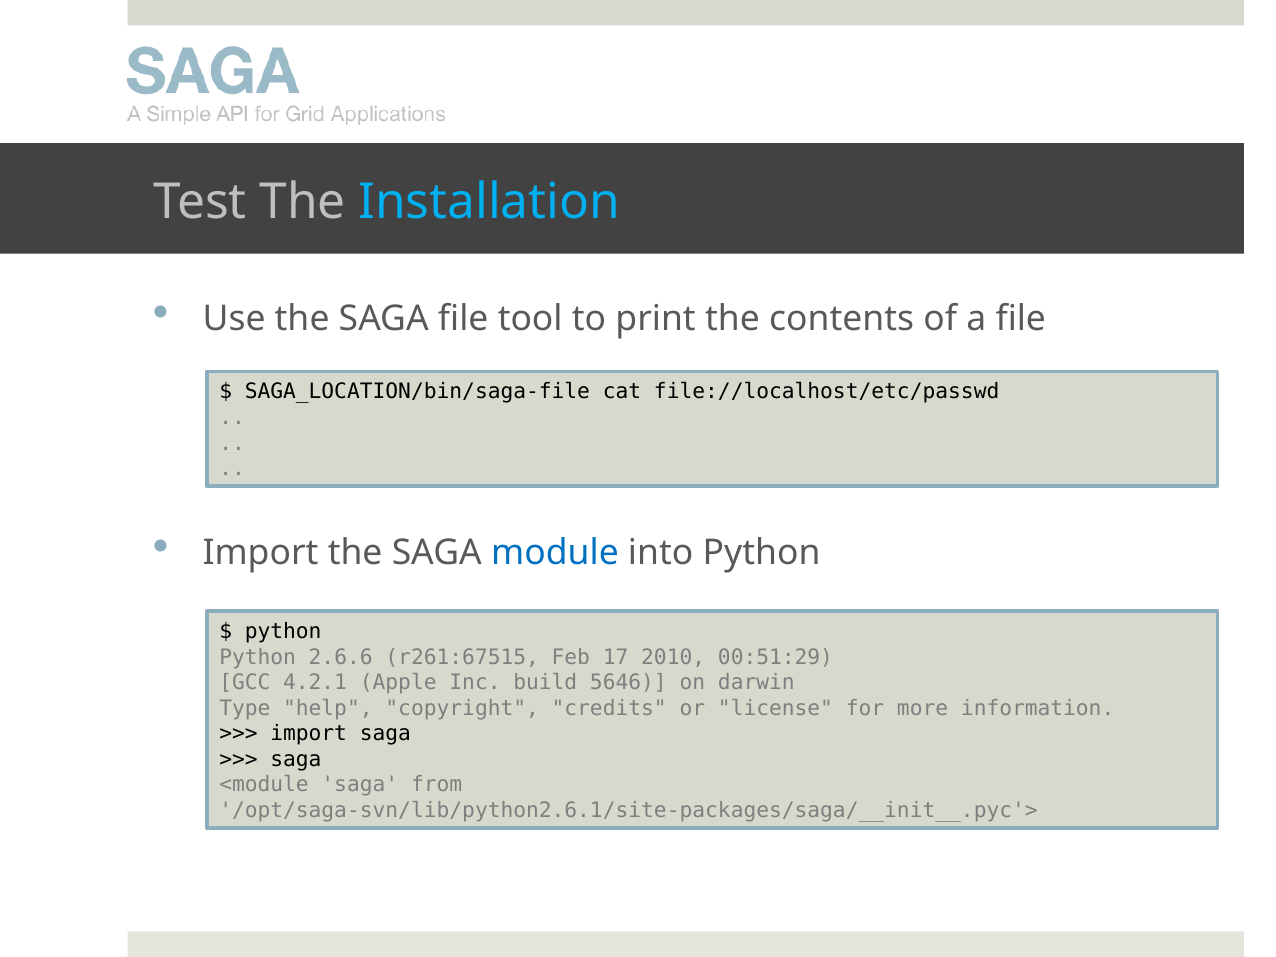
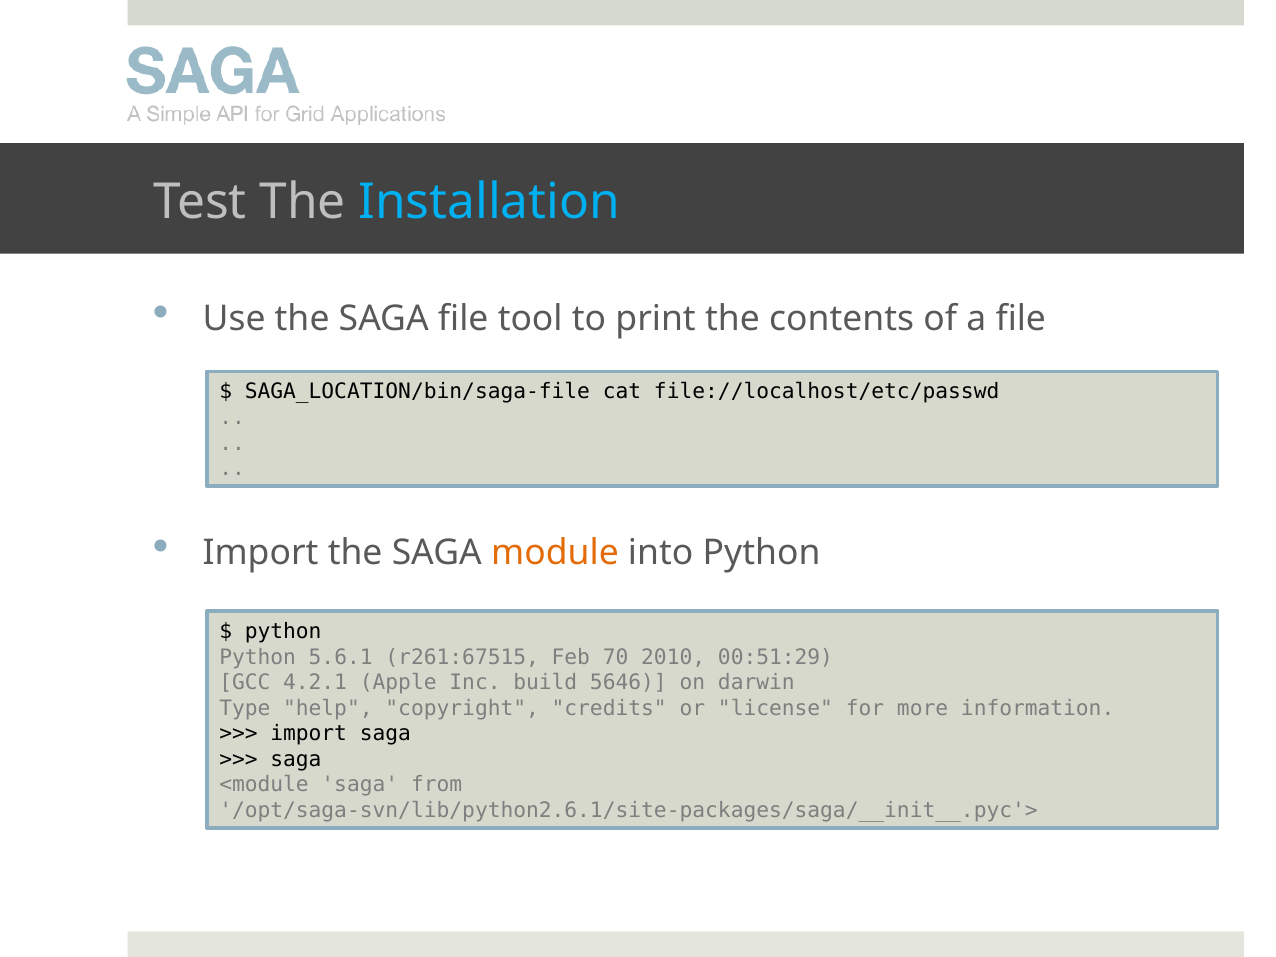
module colour: blue -> orange (555, 553)
2.6.6: 2.6.6 -> 5.6.1 (341, 657)
17: 17 -> 70 (616, 657)
